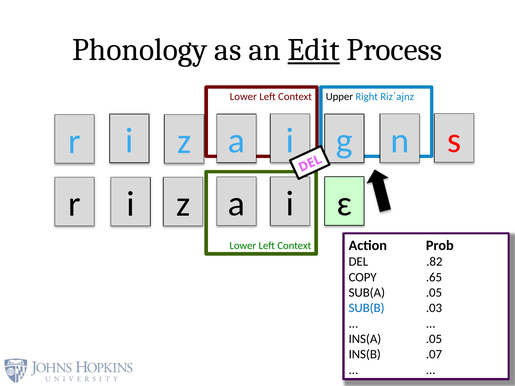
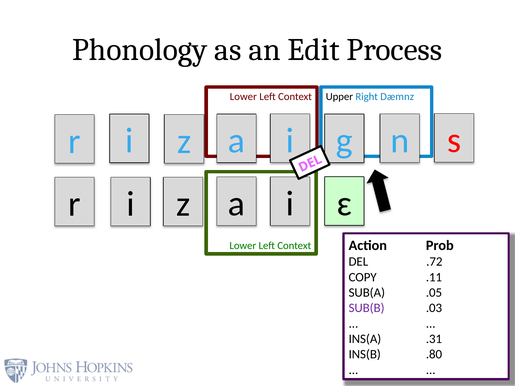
Edit underline: present -> none (314, 50)
Rizˈajnz: Rizˈajnz -> Dæmnz (397, 97)
.82: .82 -> .72 (434, 262)
.65: .65 -> .11 (434, 277)
SUB(B colour: blue -> purple (367, 308)
INS(A .05: .05 -> .31 (434, 339)
.07: .07 -> .80 (434, 355)
